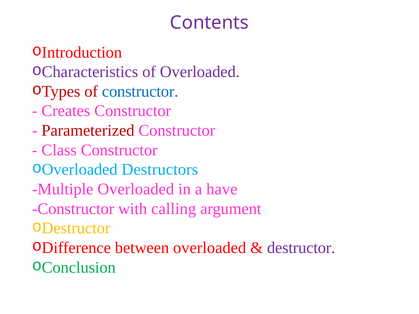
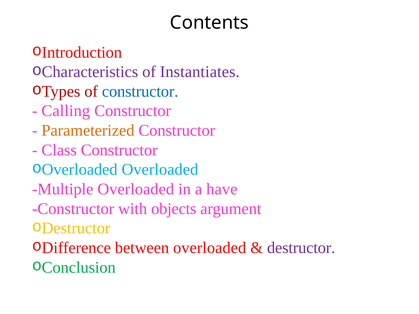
Contents colour: purple -> black (209, 23)
of Overloaded: Overloaded -> Instantiates (200, 72)
Creates: Creates -> Calling (66, 111)
Parameterized colour: red -> orange (88, 131)
Destructors: Destructors -> Overloaded (160, 170)
calling: calling -> objects (174, 209)
